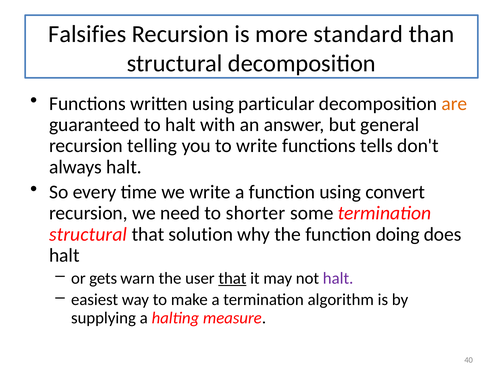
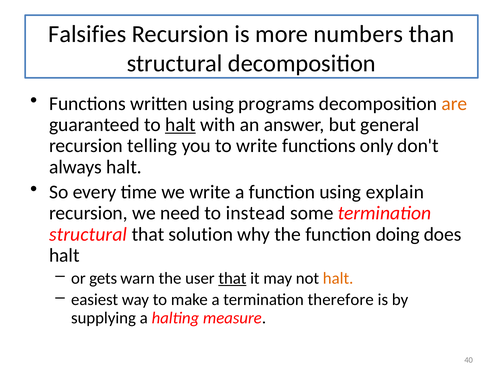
standard: standard -> numbers (358, 34)
particular: particular -> programs (276, 104)
halt underline: none -> present (180, 125)
tells: tells -> only (377, 146)
convert: convert -> explain (395, 192)
shorter: shorter -> instead (256, 213)
halt colour: purple -> orange (338, 278)
algorithm: algorithm -> therefore (341, 300)
